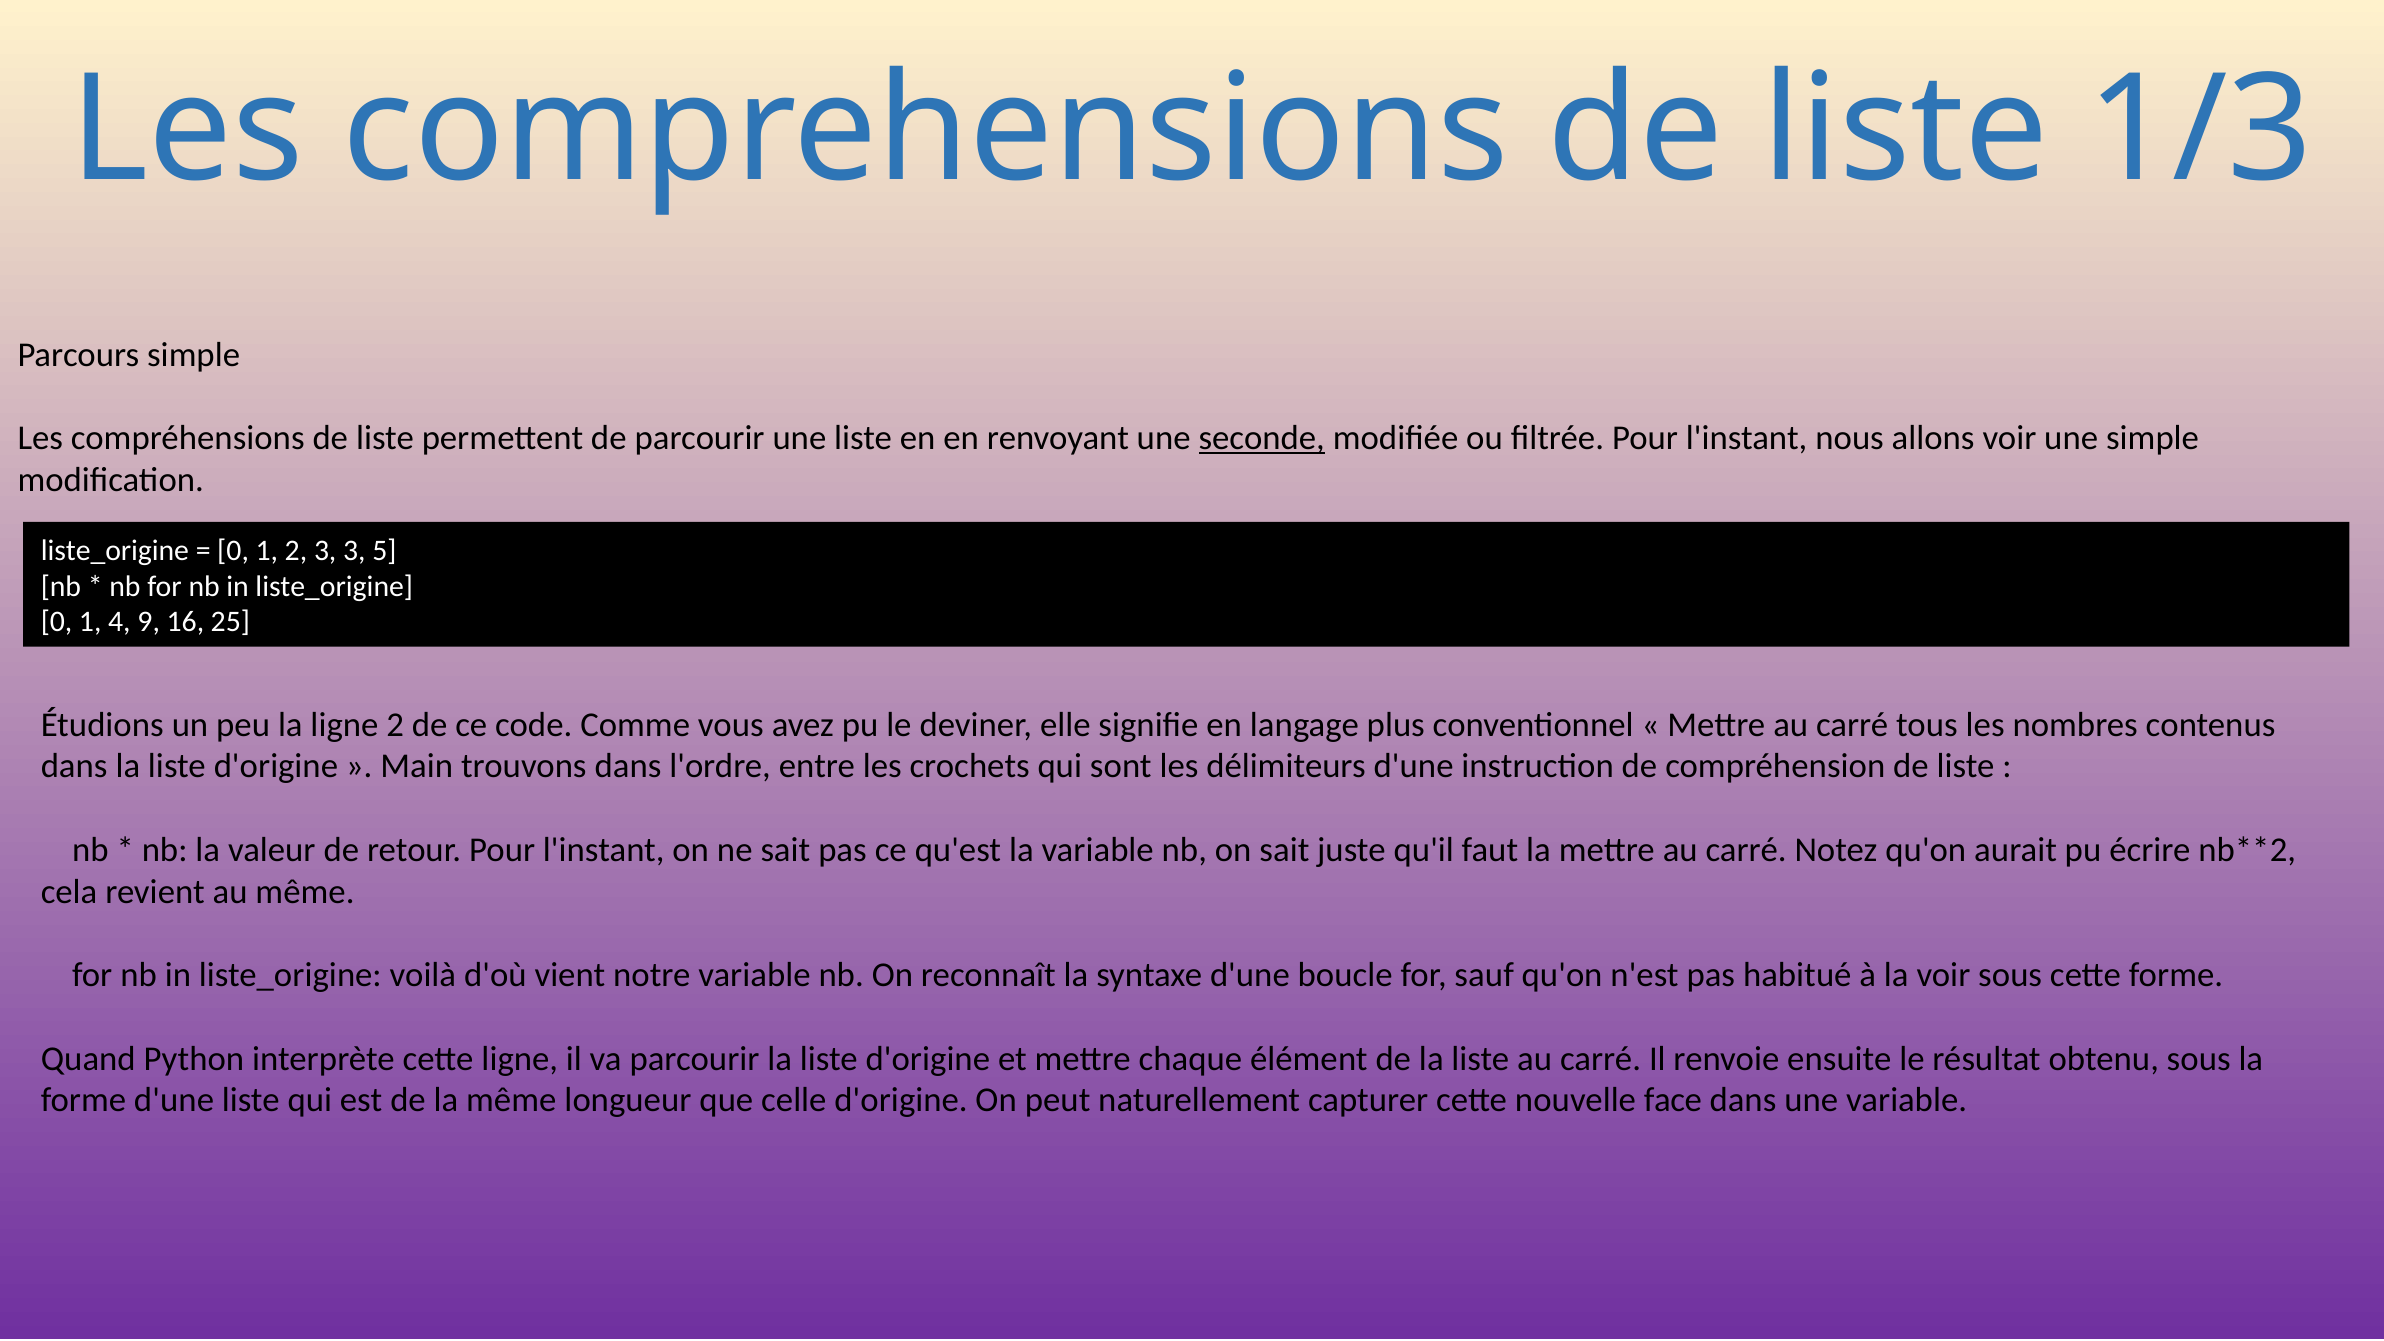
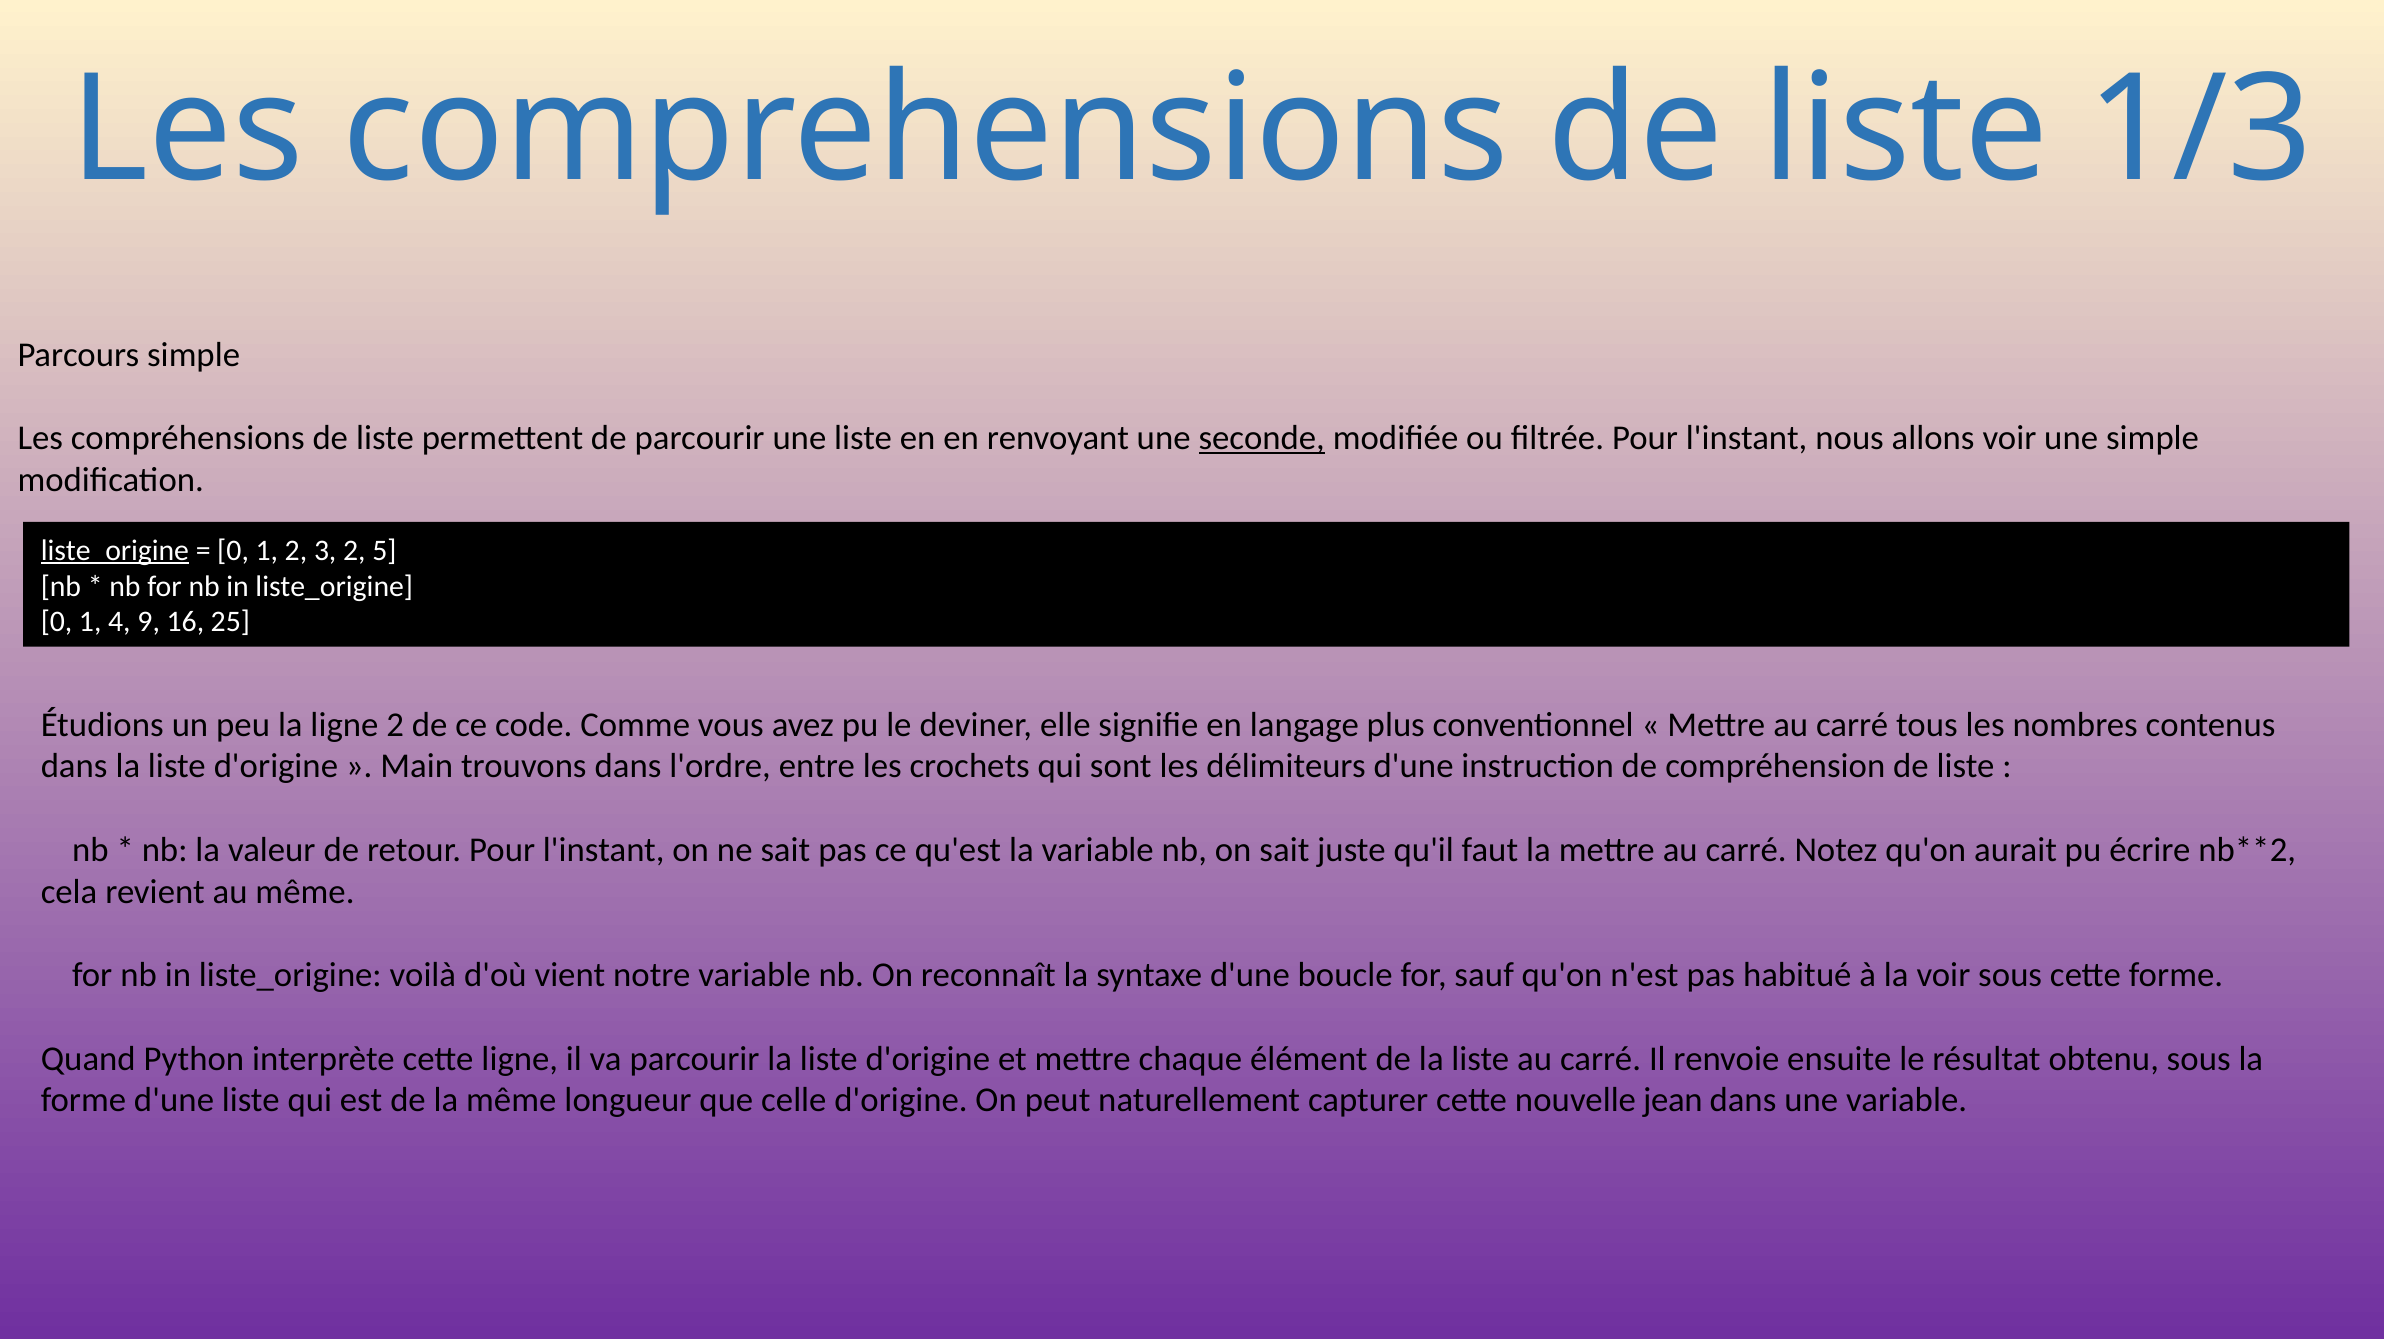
liste_origine underline: none -> present (115, 551)
3 3: 3 -> 2 (354, 551)
face: face -> jean (1673, 1100)
